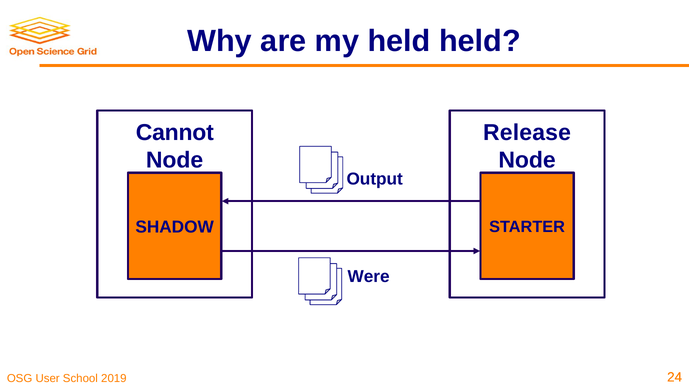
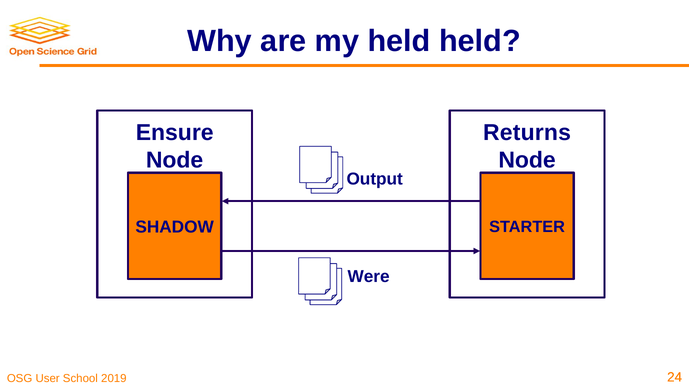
Cannot: Cannot -> Ensure (175, 133)
Release: Release -> Returns (527, 133)
